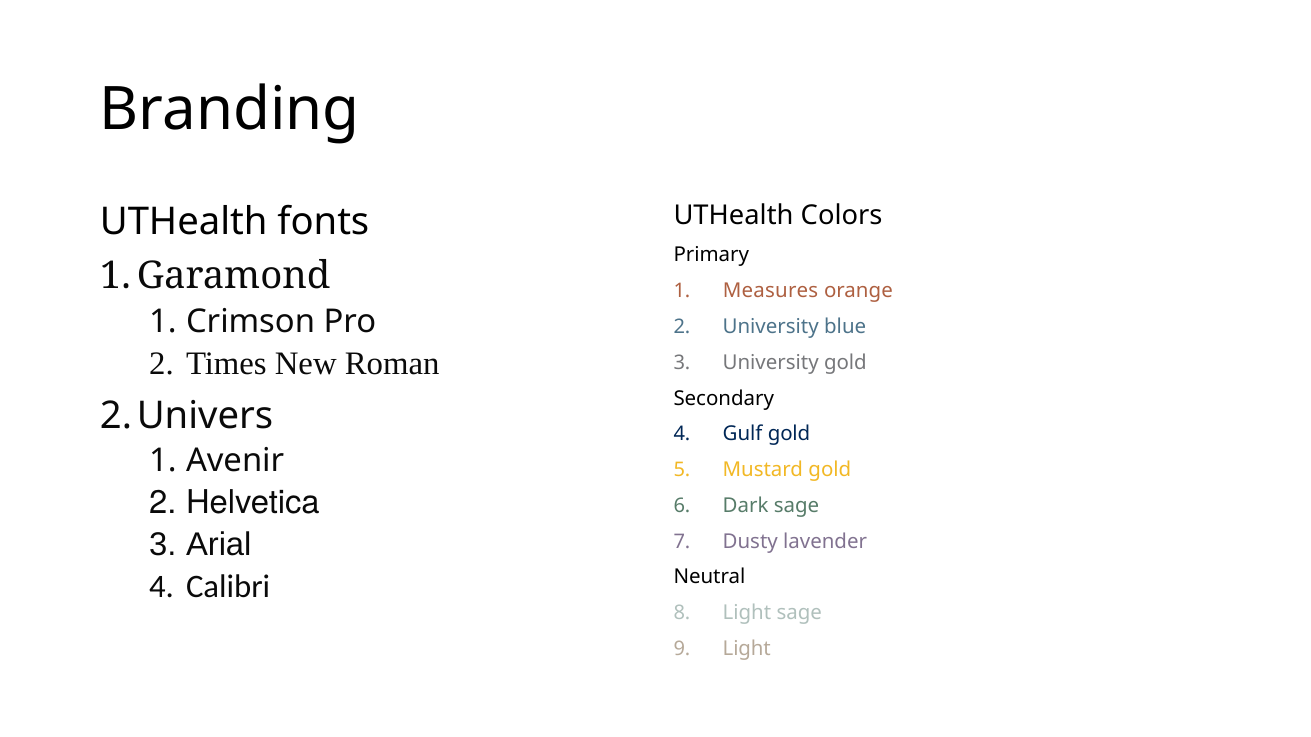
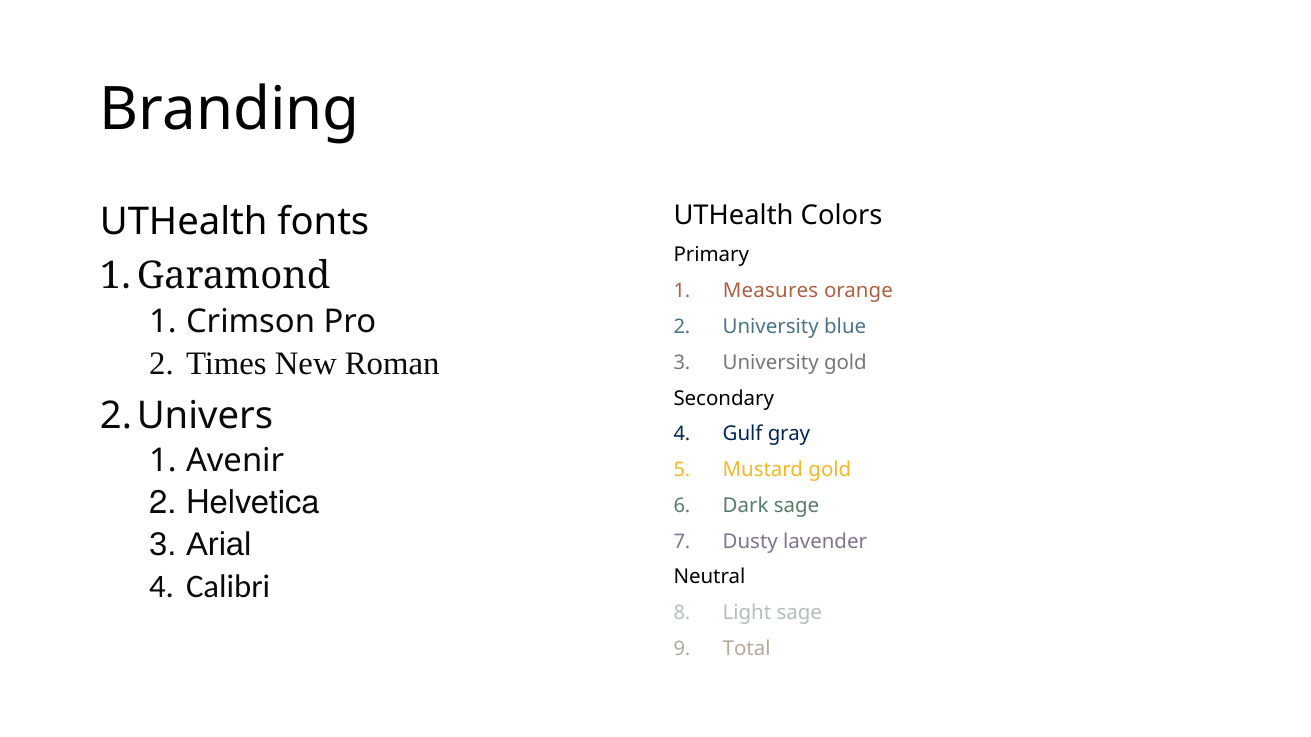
Gulf gold: gold -> gray (789, 434)
Light: Light -> Total (747, 649)
